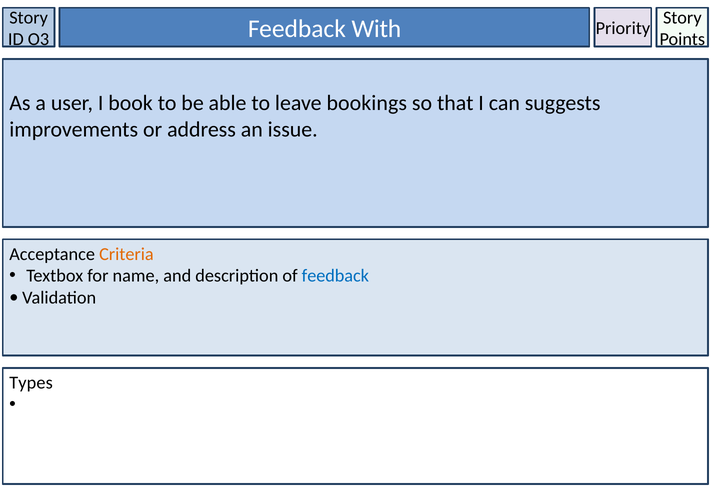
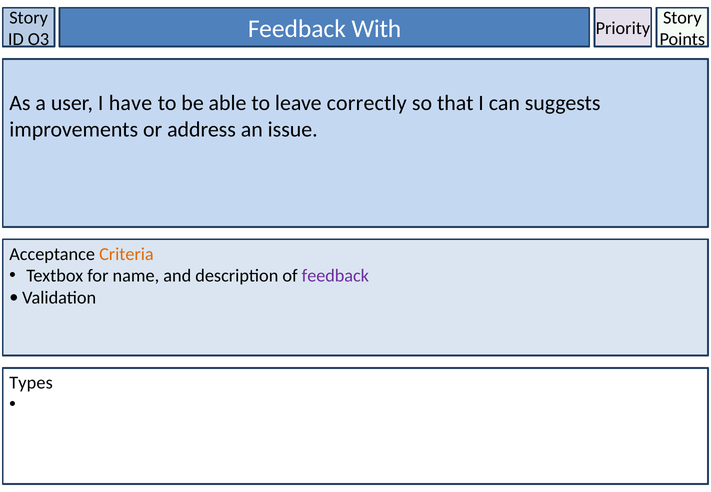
book: book -> have (130, 103)
bookings: bookings -> correctly (367, 103)
feedback colour: blue -> purple (335, 276)
